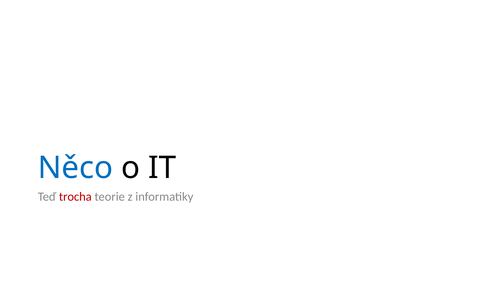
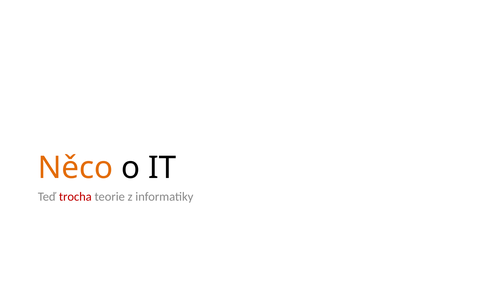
Něco colour: blue -> orange (76, 168)
